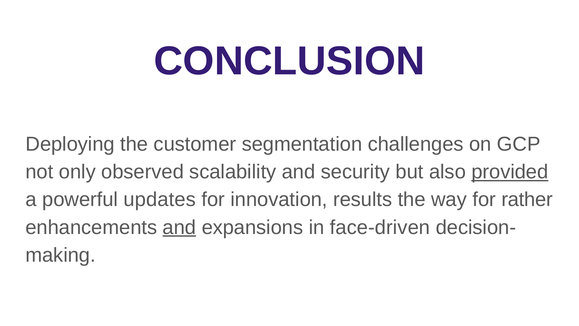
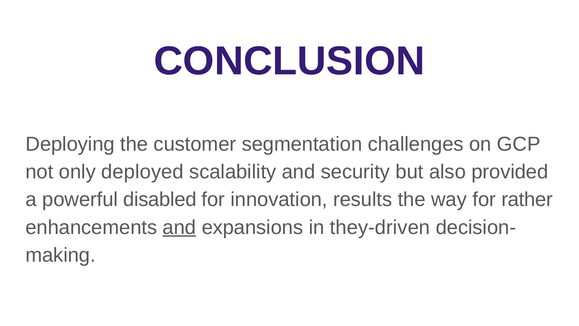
observed: observed -> deployed (143, 172)
provided underline: present -> none (510, 172)
updates: updates -> disabled (160, 199)
face-driven: face-driven -> they-driven (380, 227)
